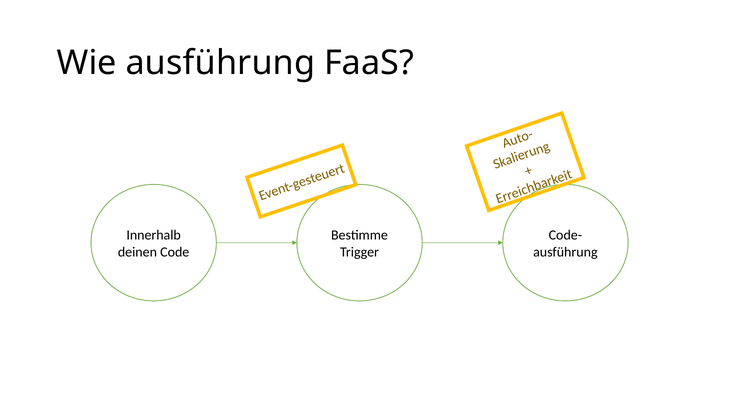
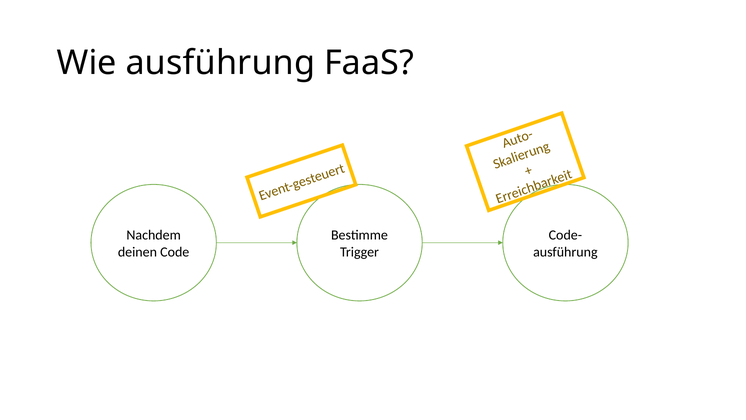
Innerhalb: Innerhalb -> Nachdem (154, 235)
